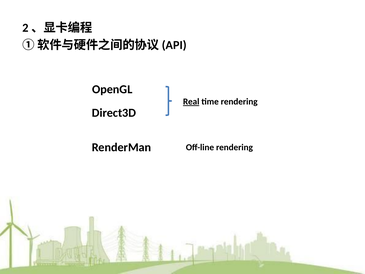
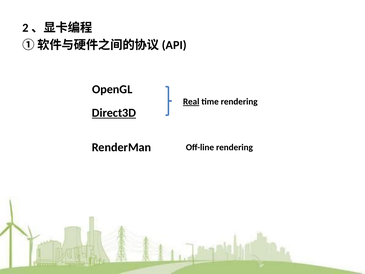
Direct3D underline: none -> present (114, 113)
